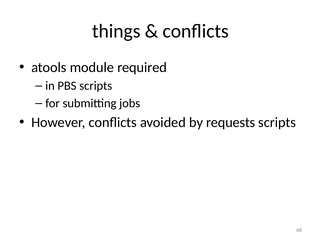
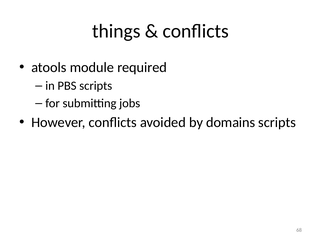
requests: requests -> domains (231, 122)
